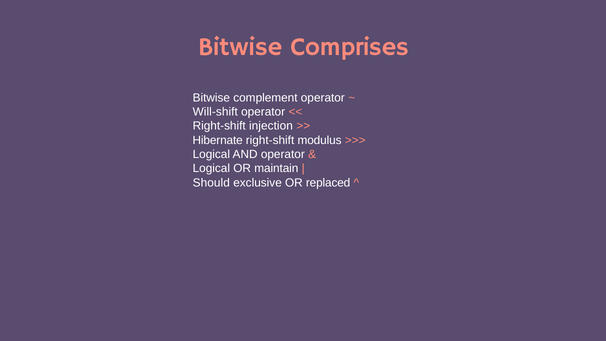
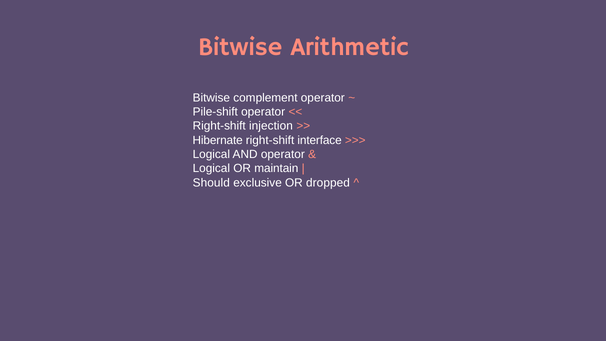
Comprises: Comprises -> Arithmetic (350, 47)
Will-shift: Will-shift -> Pile-shift (215, 112)
modulus: modulus -> interface (320, 140)
replaced: replaced -> dropped (328, 183)
